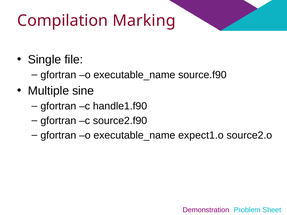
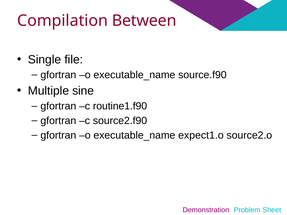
Marking: Marking -> Between (144, 21)
handle1.f90: handle1.f90 -> routine1.f90 (120, 106)
